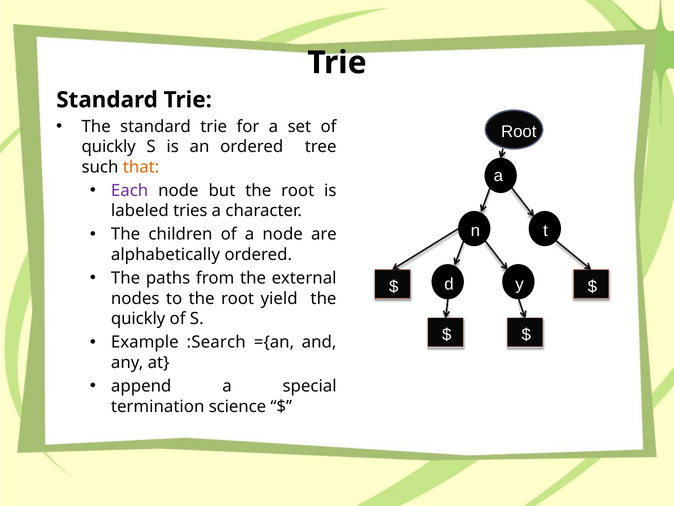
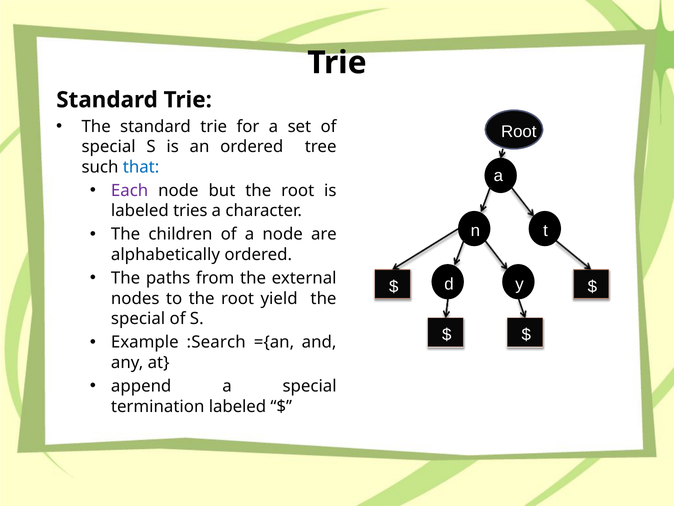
quickly: quickly -> special (109, 147)
that colour: orange -> blue (141, 167)
quickly: quickly -> special (138, 318)
termination science: science -> labeled (237, 406)
